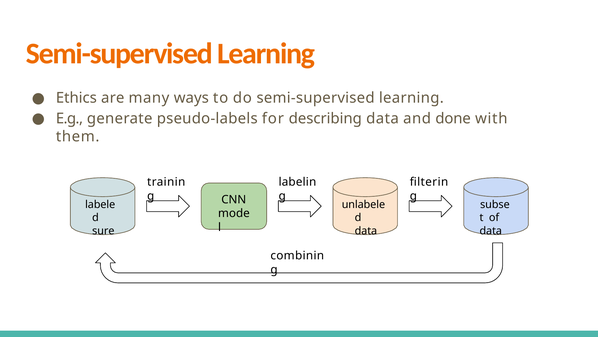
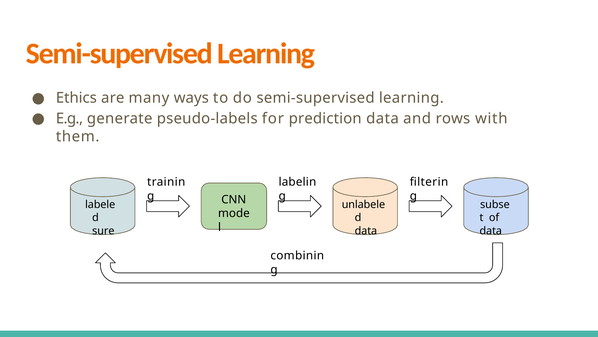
describing: describing -> prediction (325, 118)
done: done -> rows (453, 118)
